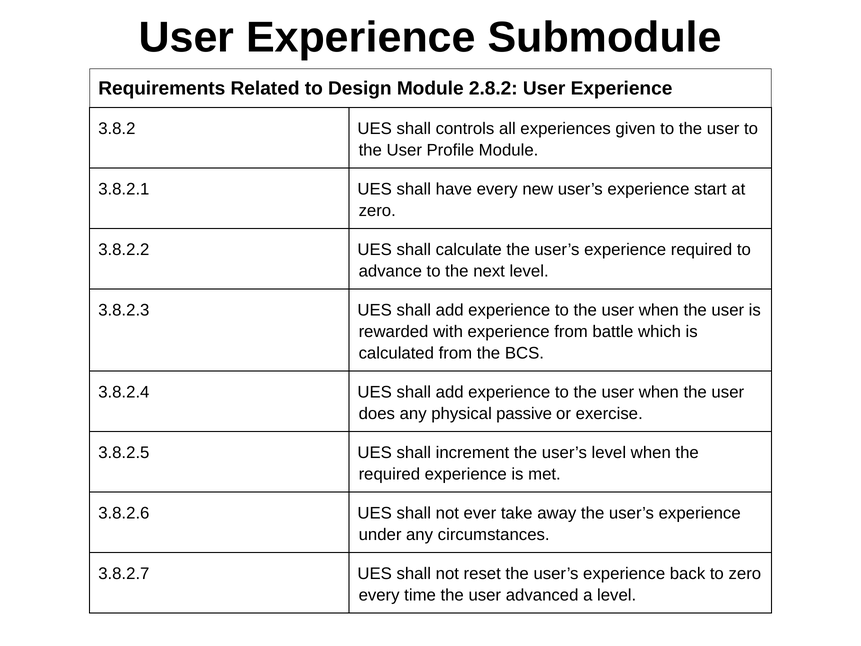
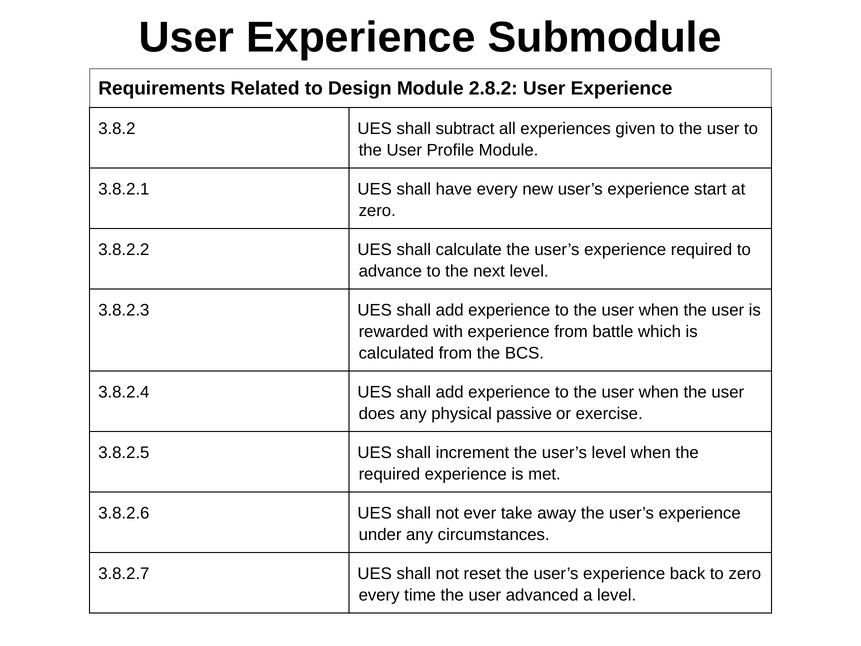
controls: controls -> subtract (465, 129)
